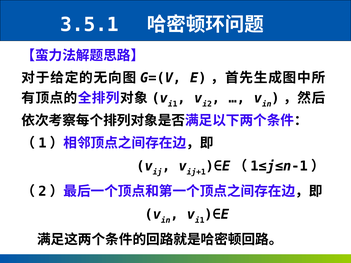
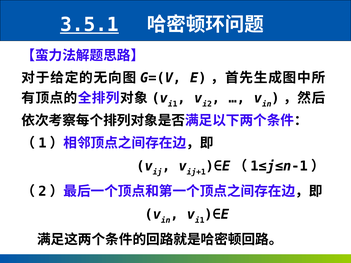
3.5.1 underline: none -> present (89, 25)
